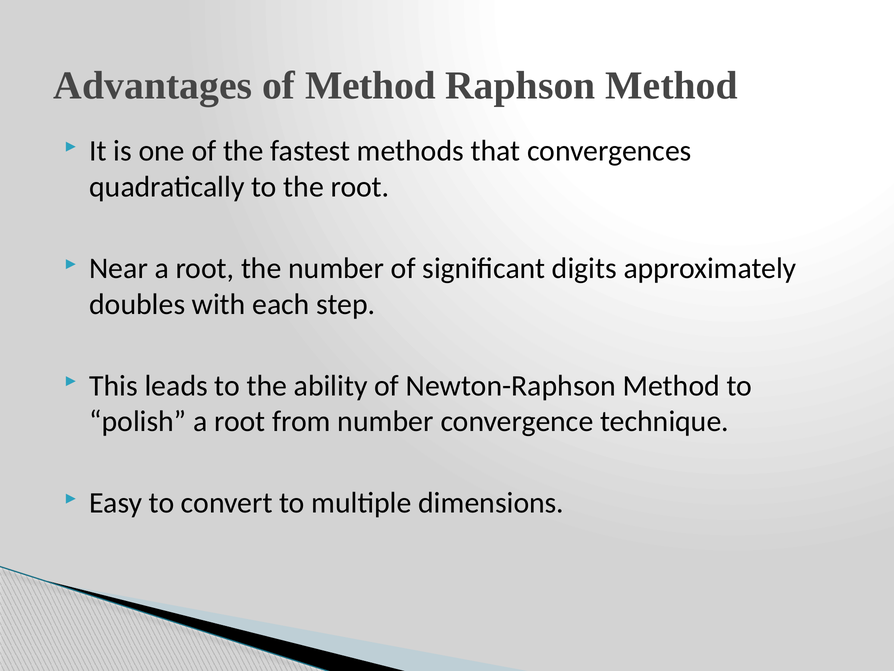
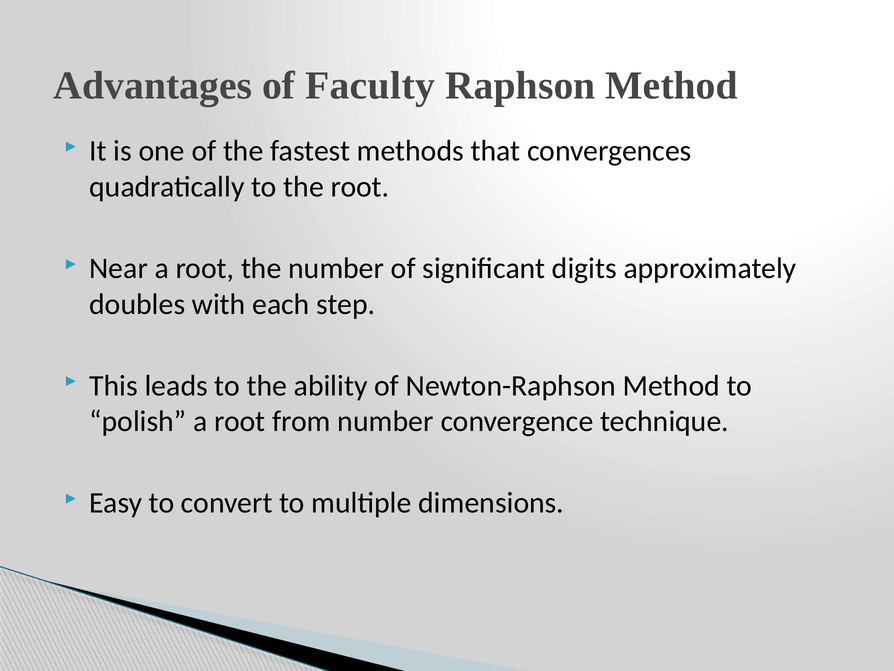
of Method: Method -> Faculty (370, 85)
